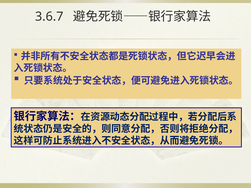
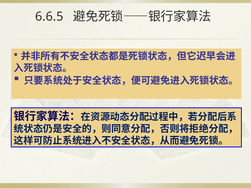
3.6.7: 3.6.7 -> 6.6.5 (49, 17)
